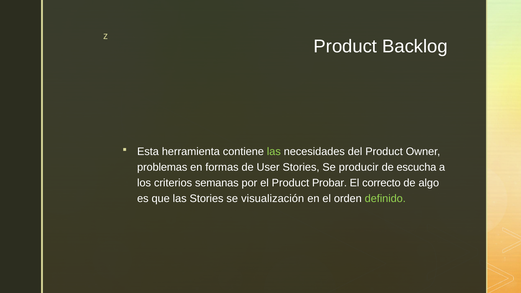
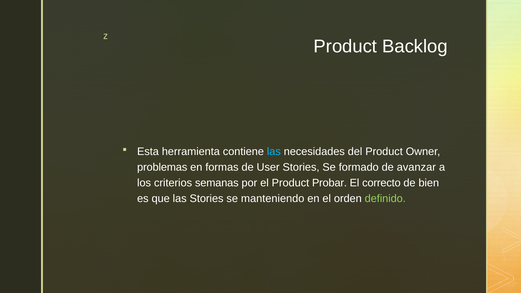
las colour: light green -> light blue (274, 152)
producir: producir -> formado (359, 167)
escucha: escucha -> avanzar (416, 167)
algo: algo -> bien (429, 183)
visualización: visualización -> manteniendo (273, 199)
